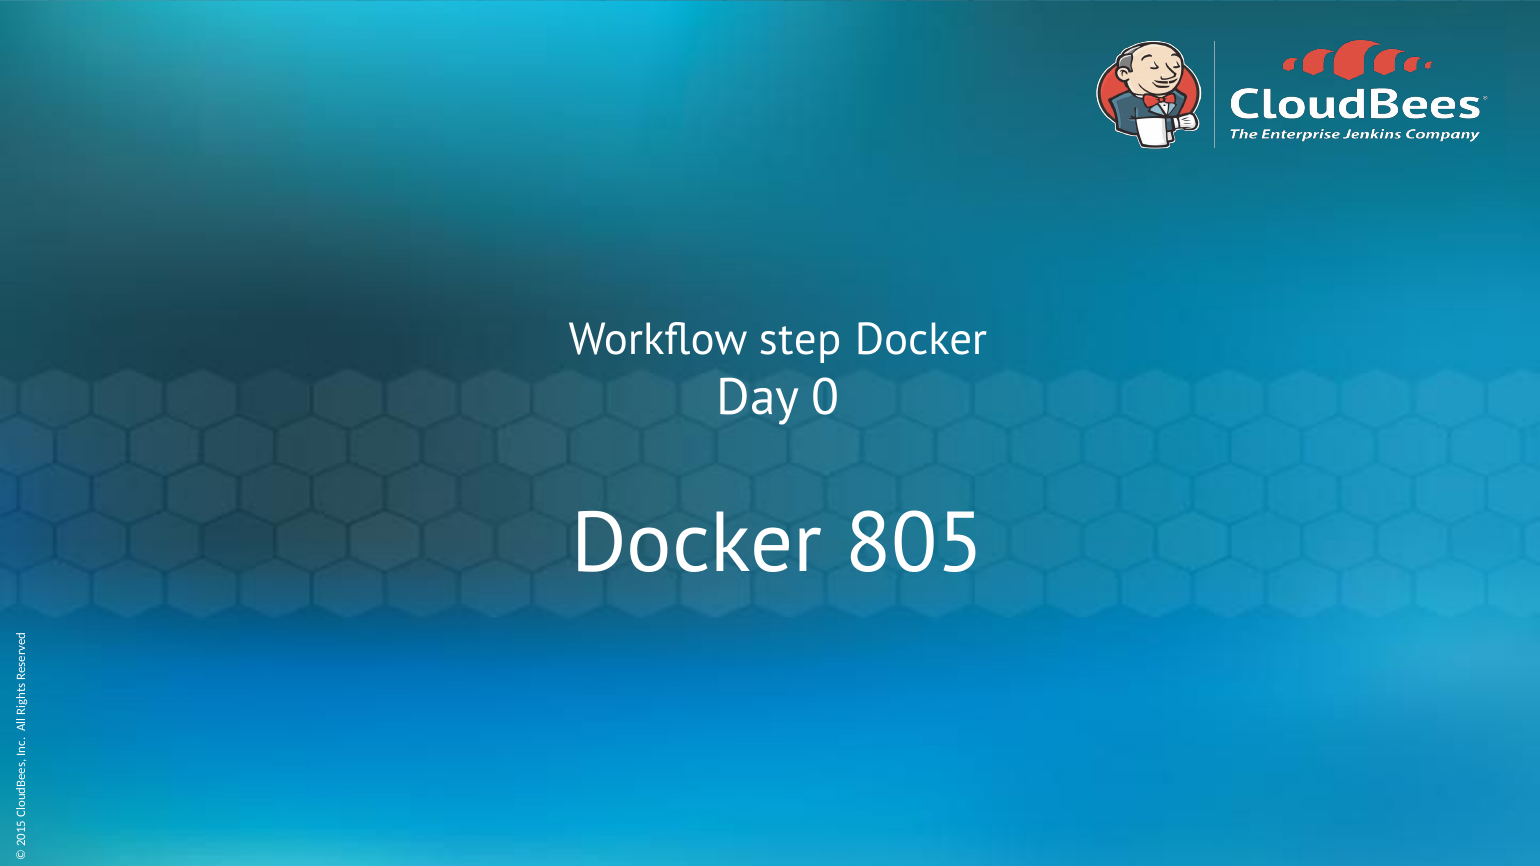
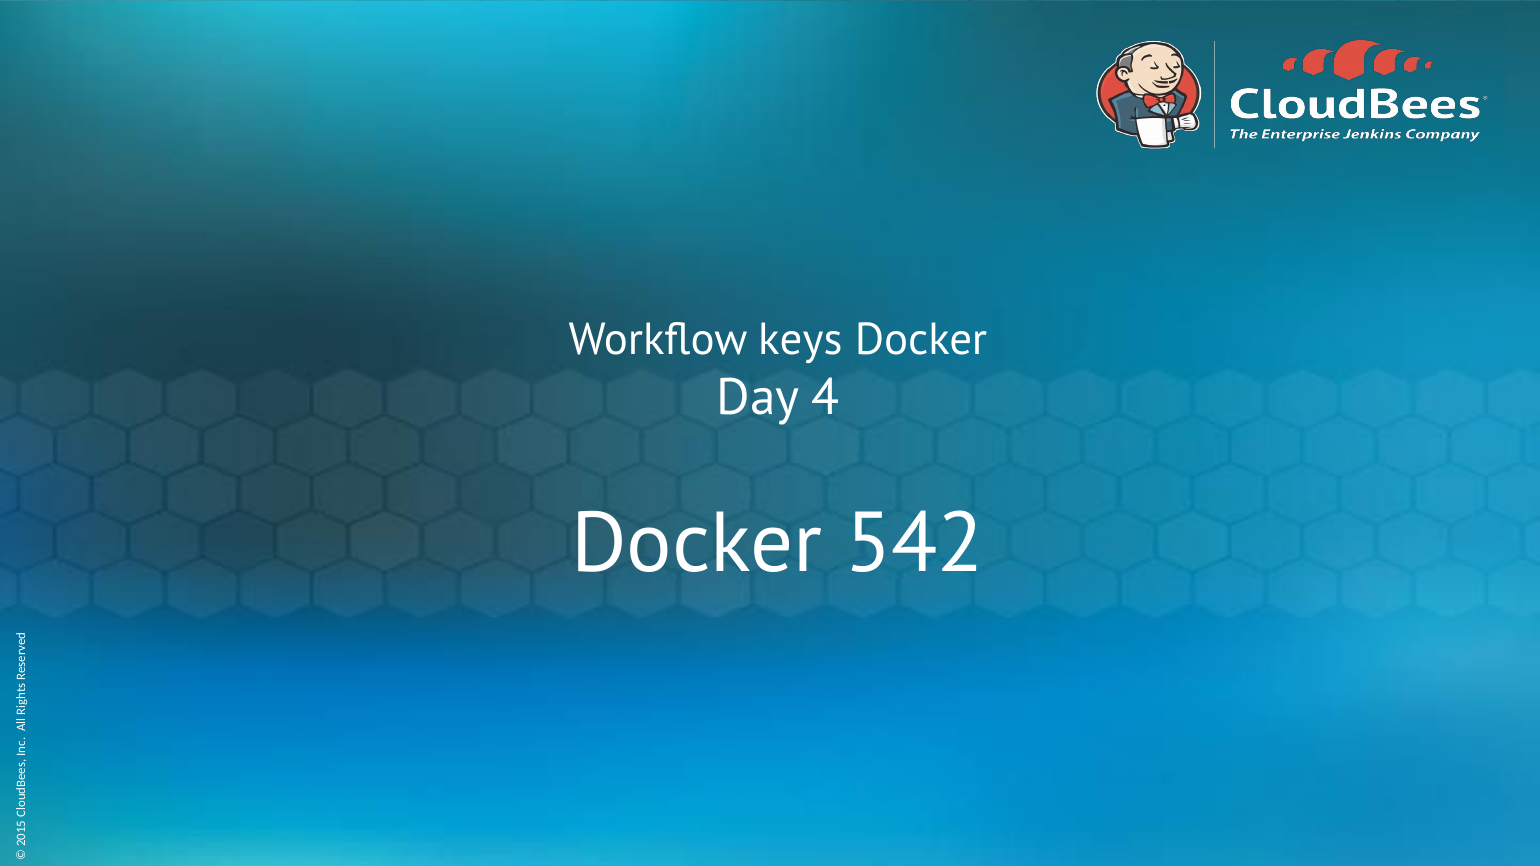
step: step -> keys (800, 340)
Day 0: 0 -> 4 (825, 398)
805: 805 -> 542 (915, 544)
